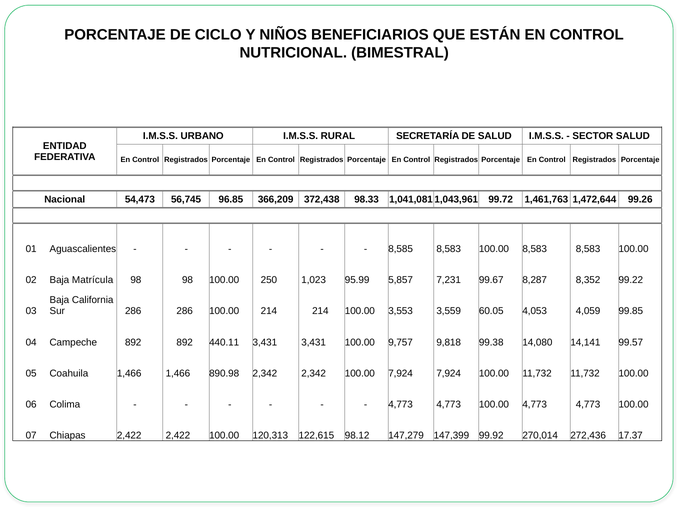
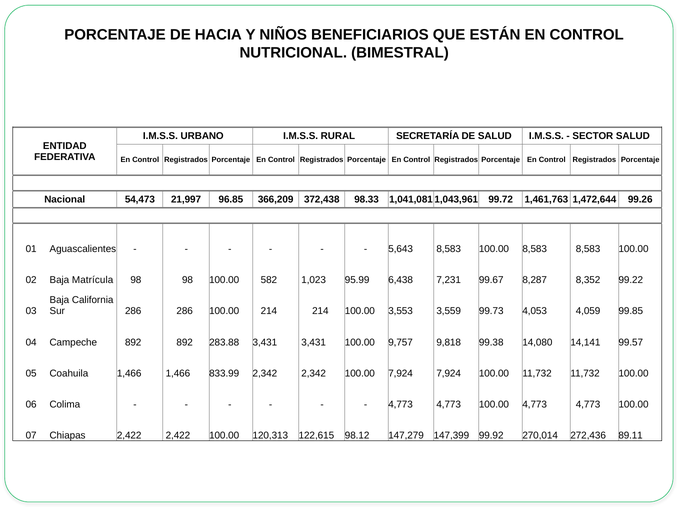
CICLO: CICLO -> HACIA (218, 35)
56,745: 56,745 -> 21,997 (186, 199)
8,585: 8,585 -> 5,643 (401, 249)
250: 250 -> 582 (269, 280)
5,857: 5,857 -> 6,438 (401, 280)
60.05: 60.05 -> 99.73 (491, 311)
440.11: 440.11 -> 283.88 (224, 342)
890.98: 890.98 -> 833.99 (224, 373)
17.37: 17.37 -> 89.11 (631, 435)
